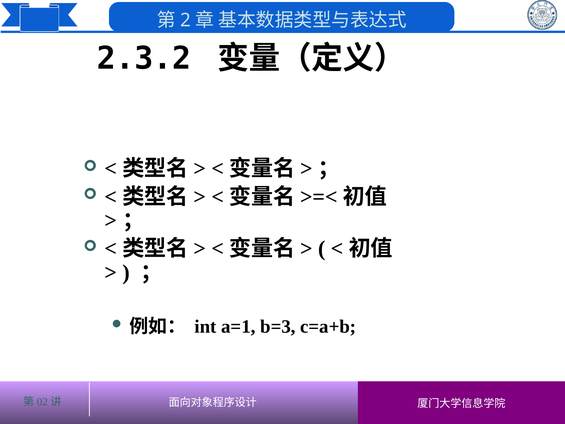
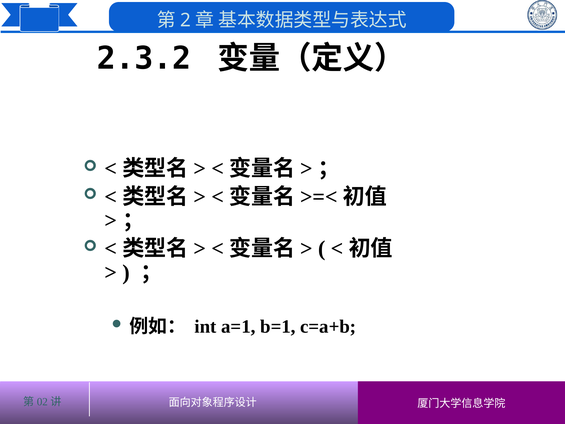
b=3: b=3 -> b=1 (278, 326)
